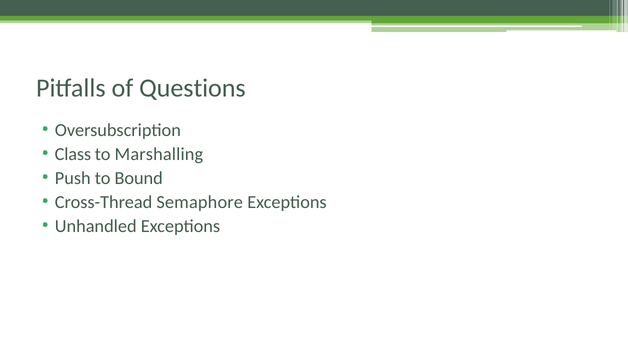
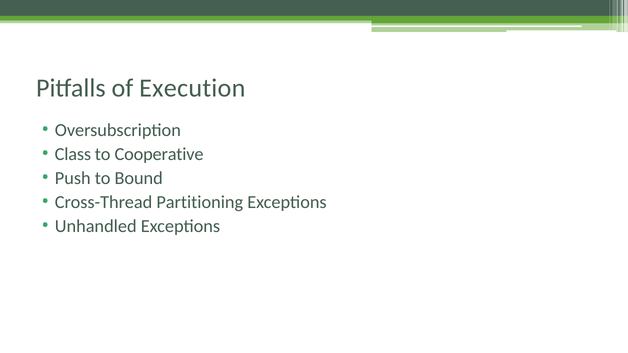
Questions: Questions -> Execution (192, 88)
Marshalling: Marshalling -> Cooperative (159, 154)
Semaphore: Semaphore -> Partitioning (200, 202)
